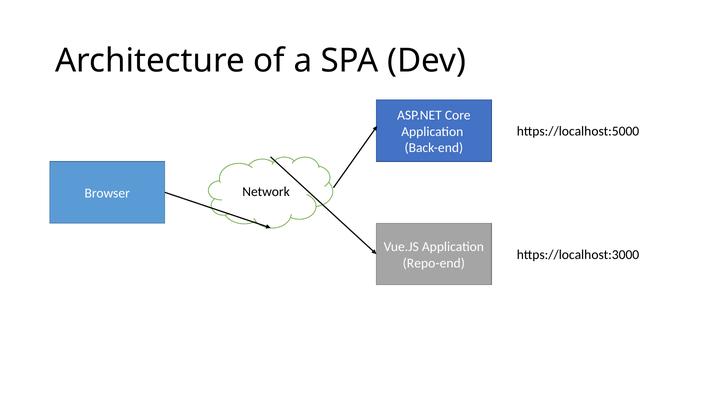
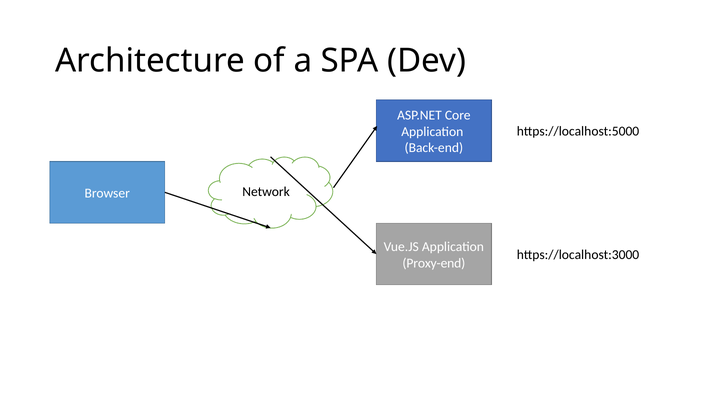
Repo-end: Repo-end -> Proxy-end (434, 263)
